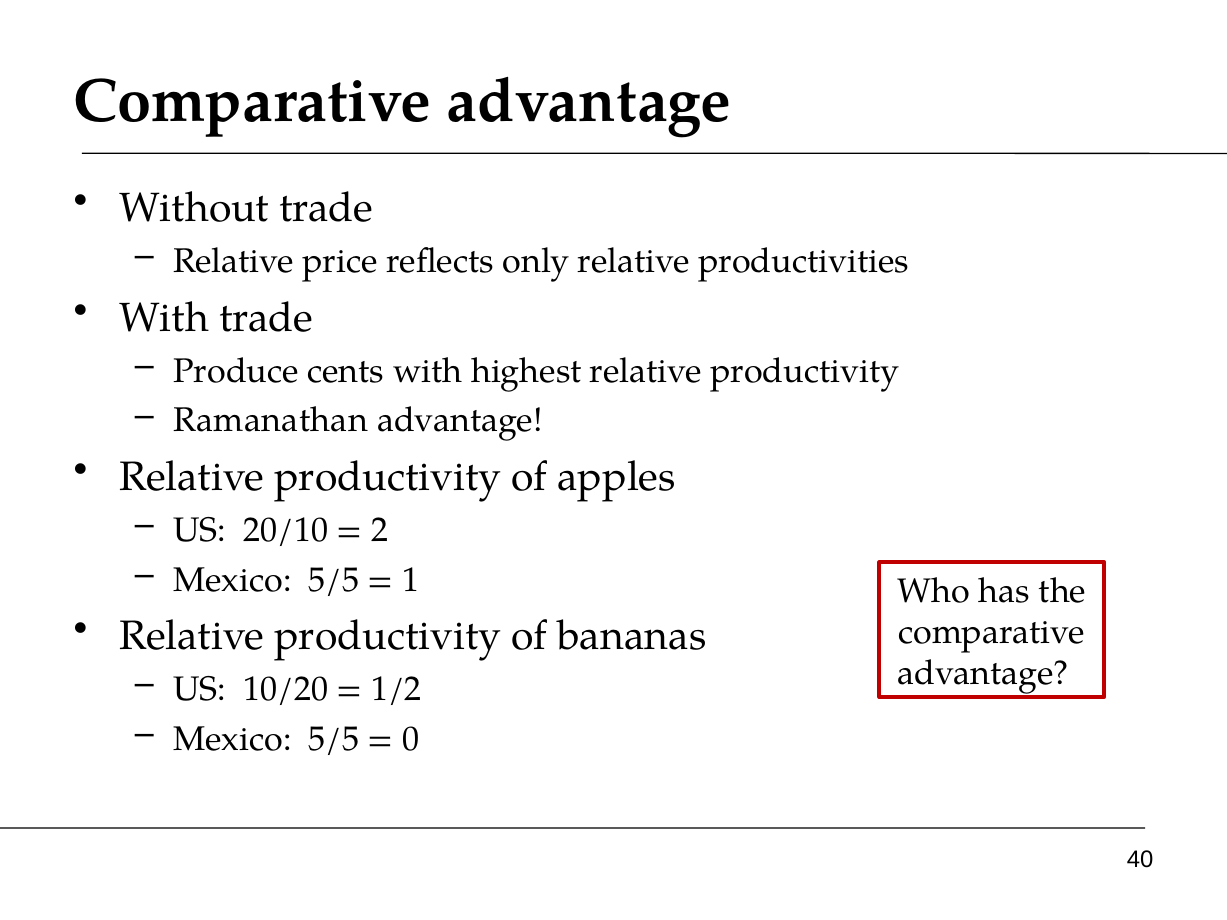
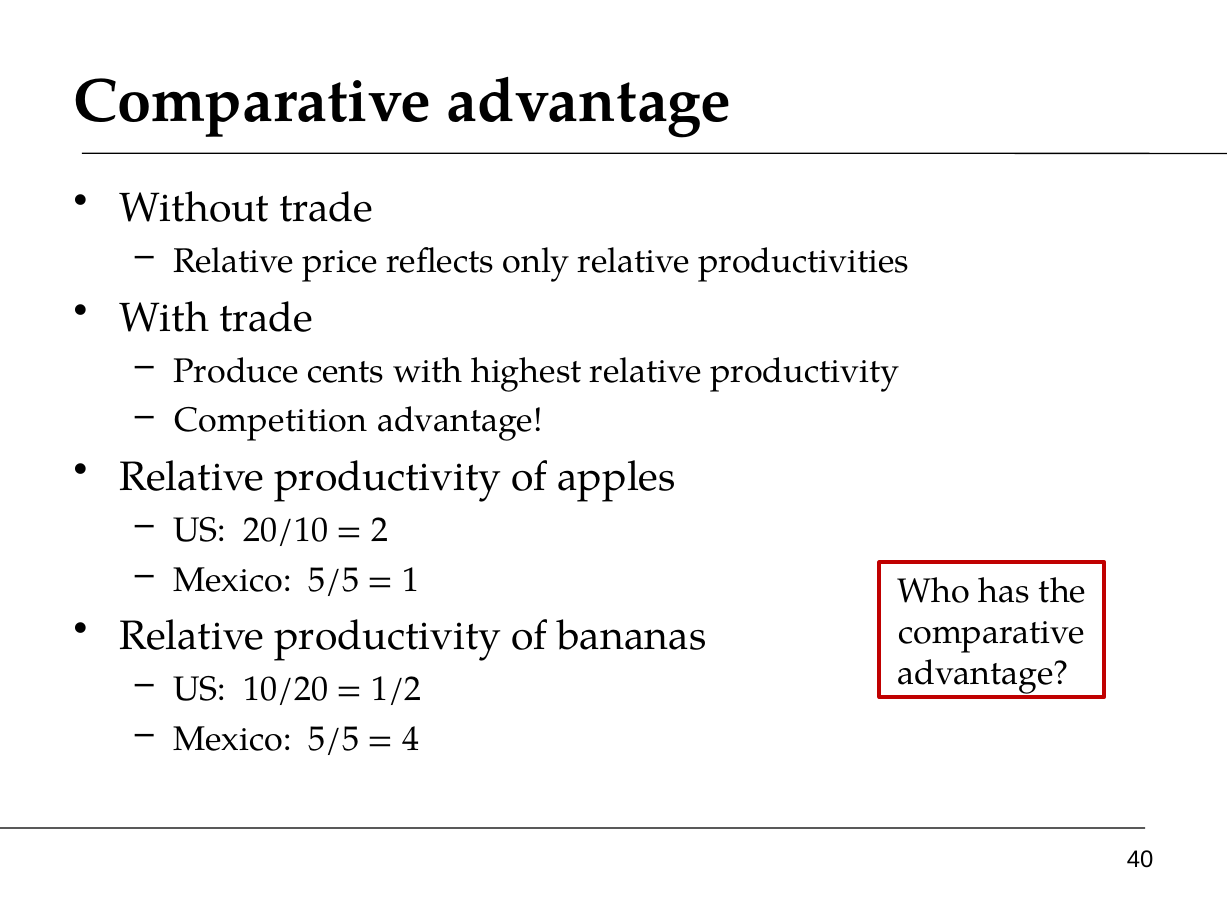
Ramanathan: Ramanathan -> Competition (271, 421)
0: 0 -> 4 (411, 739)
